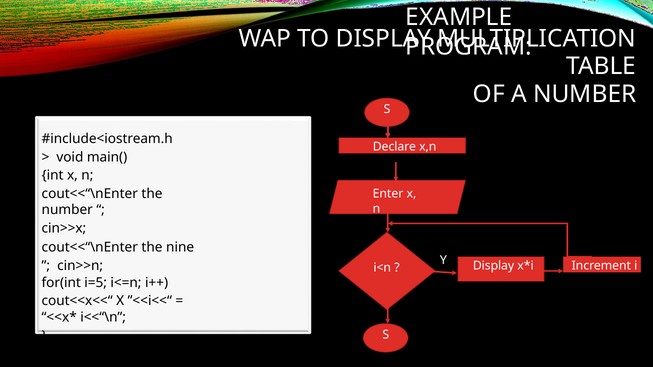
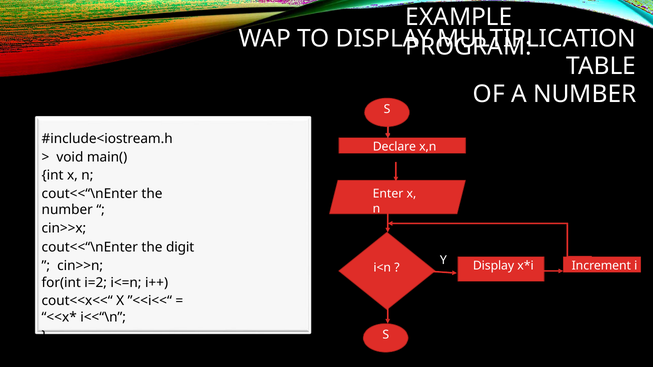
nine: nine -> digit (180, 247)
i=5: i=5 -> i=2 (96, 283)
